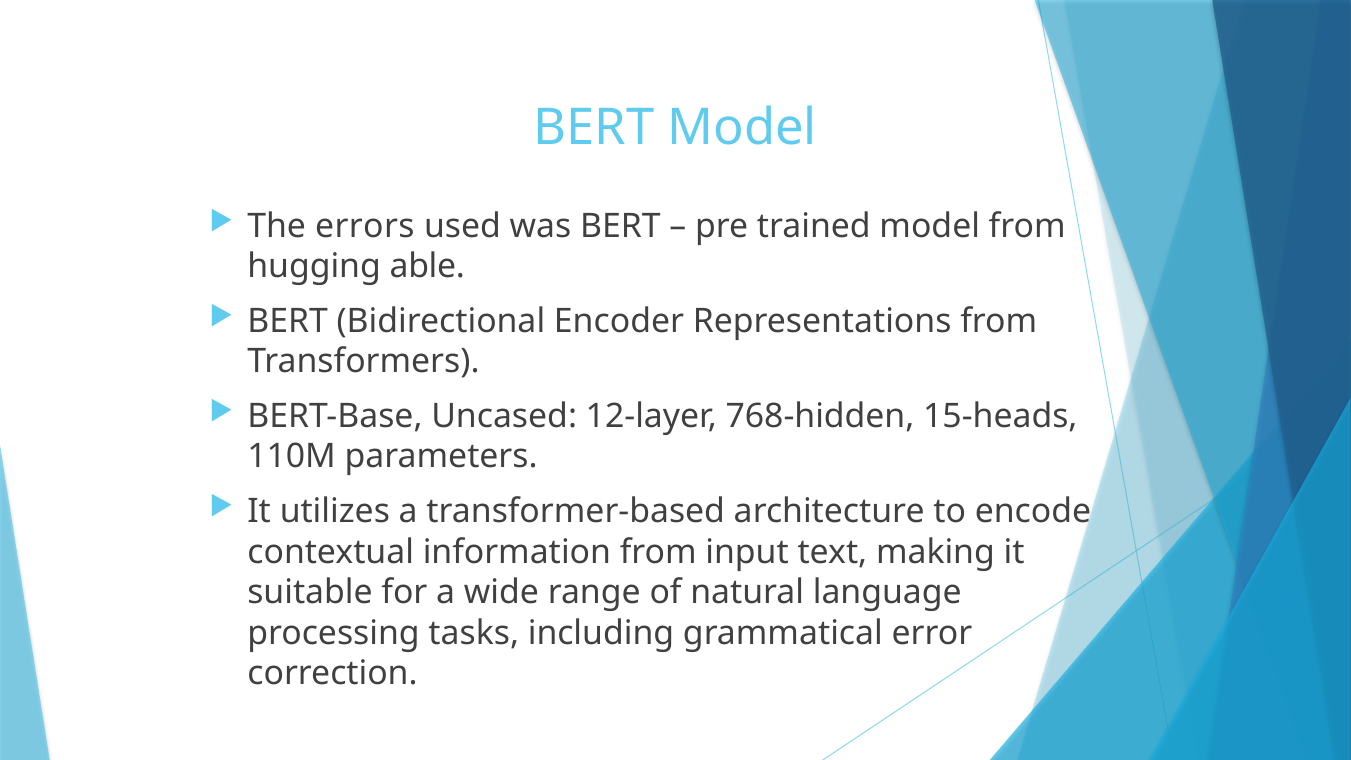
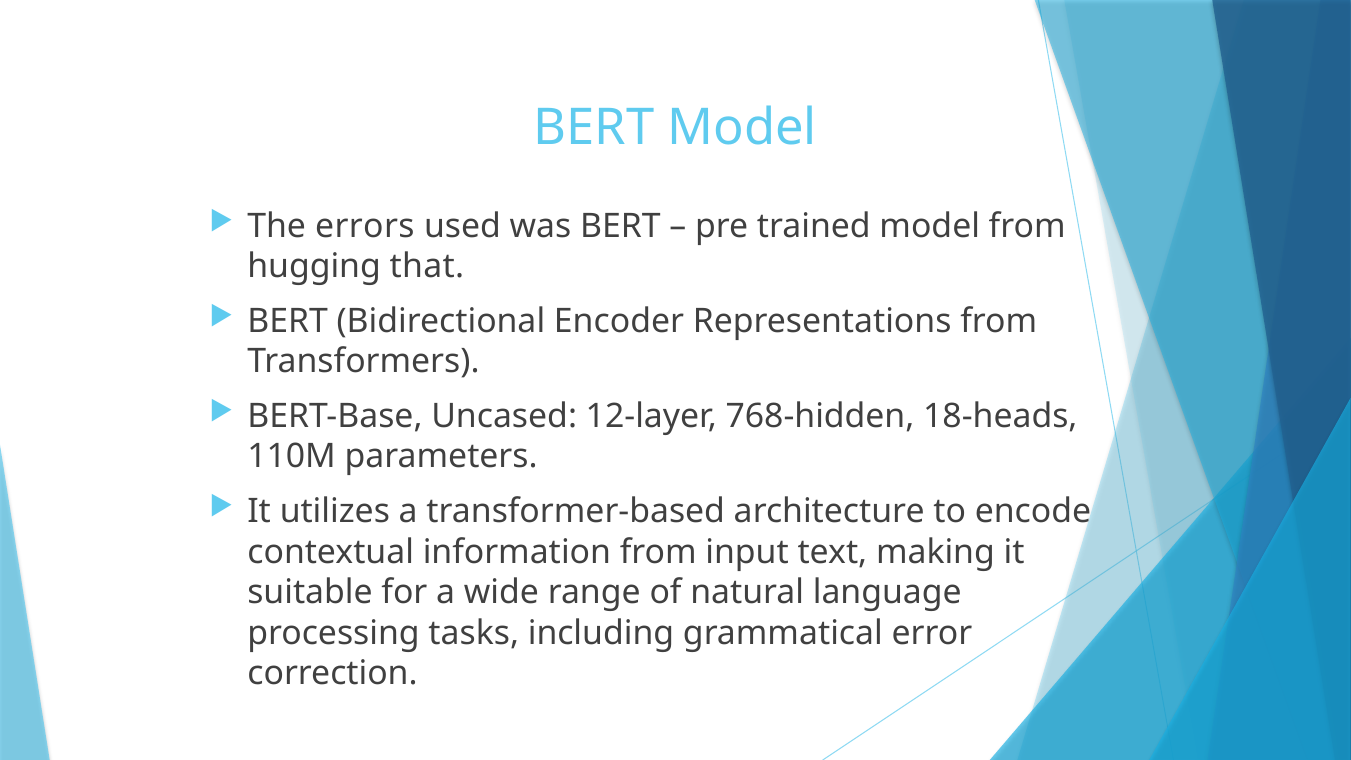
able: able -> that (427, 266)
15-heads: 15-heads -> 18-heads (1000, 416)
